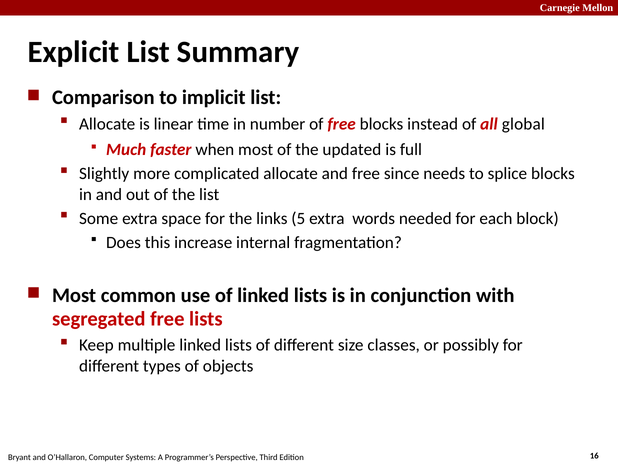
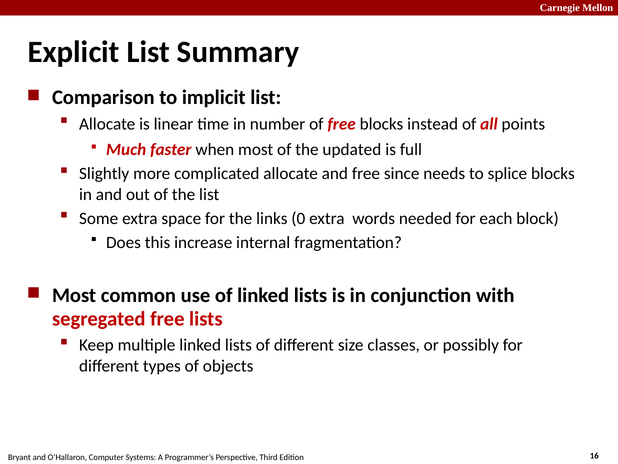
global: global -> points (523, 124)
5: 5 -> 0 (298, 218)
